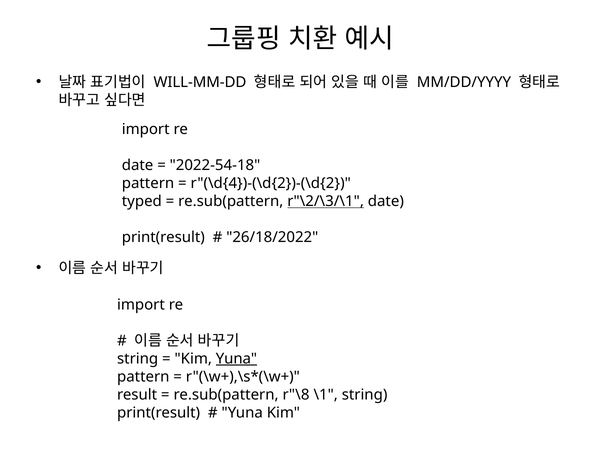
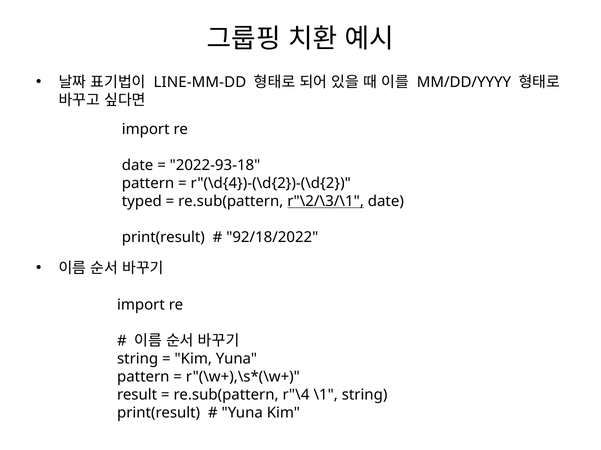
WILL-MM-DD: WILL-MM-DD -> LINE-MM-DD (200, 82)
2022-54-18: 2022-54-18 -> 2022-93-18 (215, 166)
26/18/2022: 26/18/2022 -> 92/18/2022 (272, 238)
Yuna underline: present -> none (236, 359)
r"\8: r"\8 -> r"\4 (296, 395)
